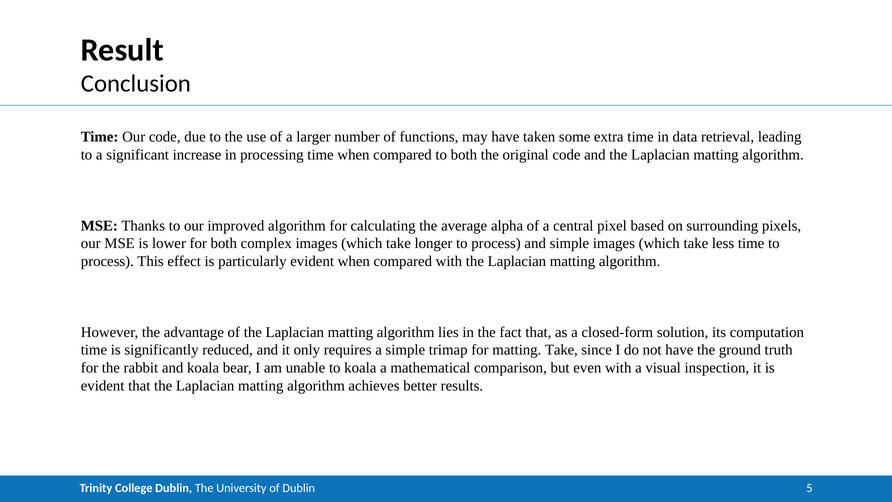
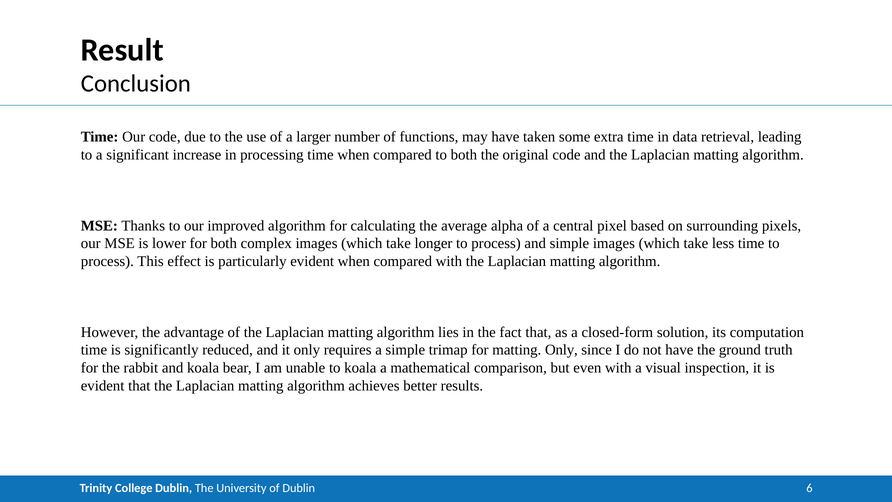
matting Take: Take -> Only (561, 350)
5: 5 -> 6 (809, 488)
